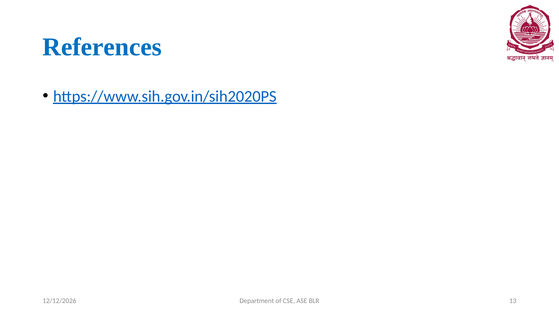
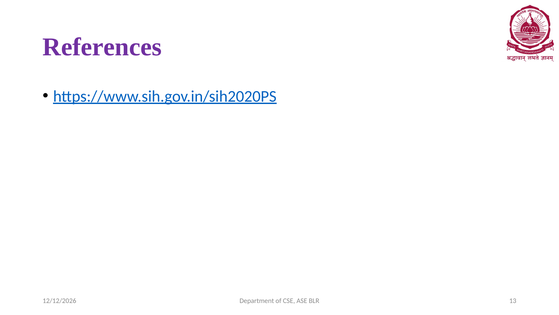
References colour: blue -> purple (102, 47)
